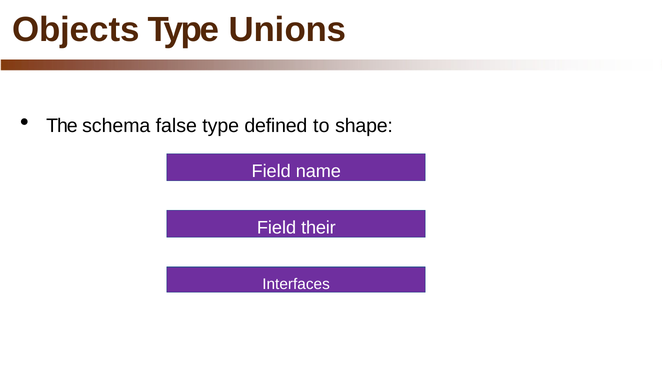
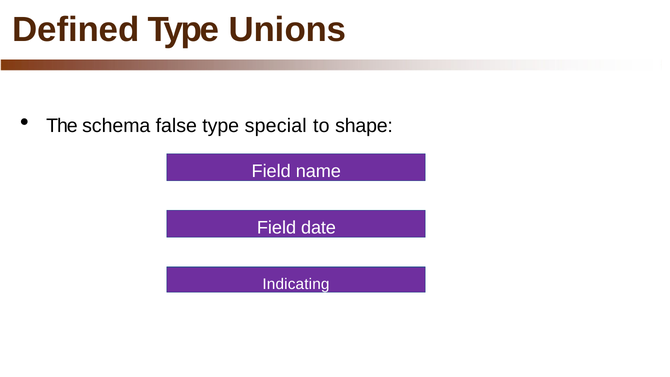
Objects: Objects -> Defined (76, 30)
defined: defined -> special (276, 126)
their: their -> date (318, 228)
Interfaces: Interfaces -> Indicating (296, 284)
